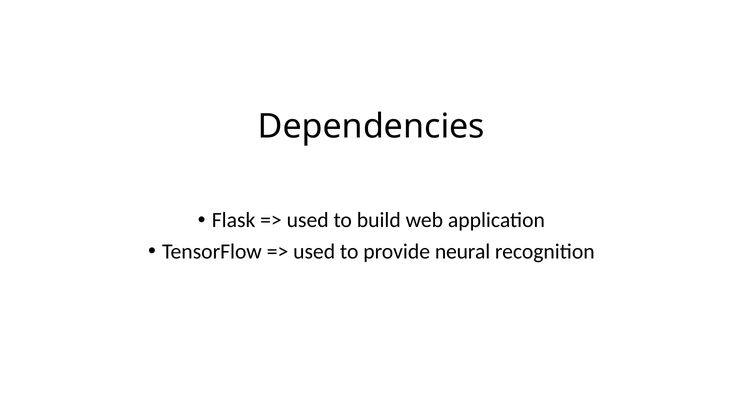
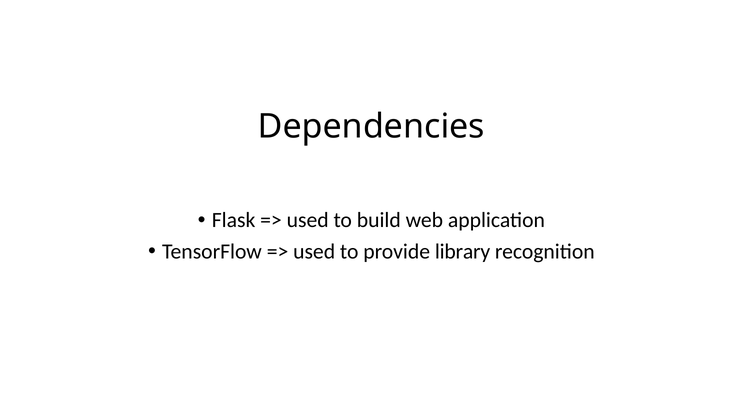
neural: neural -> library (463, 251)
